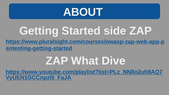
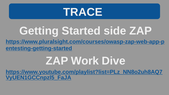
ABOUT: ABOUT -> TRACE (83, 12)
What: What -> Work (85, 61)
